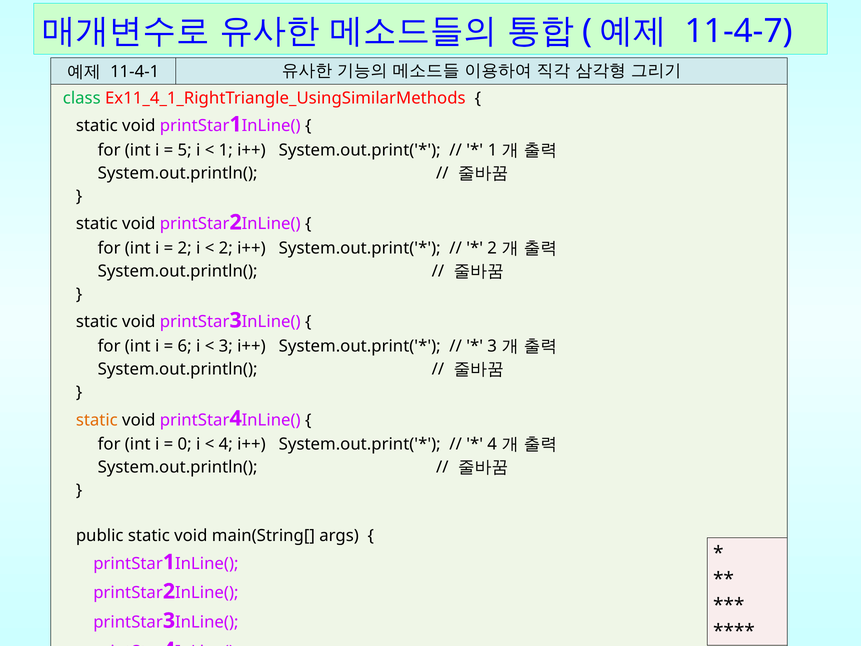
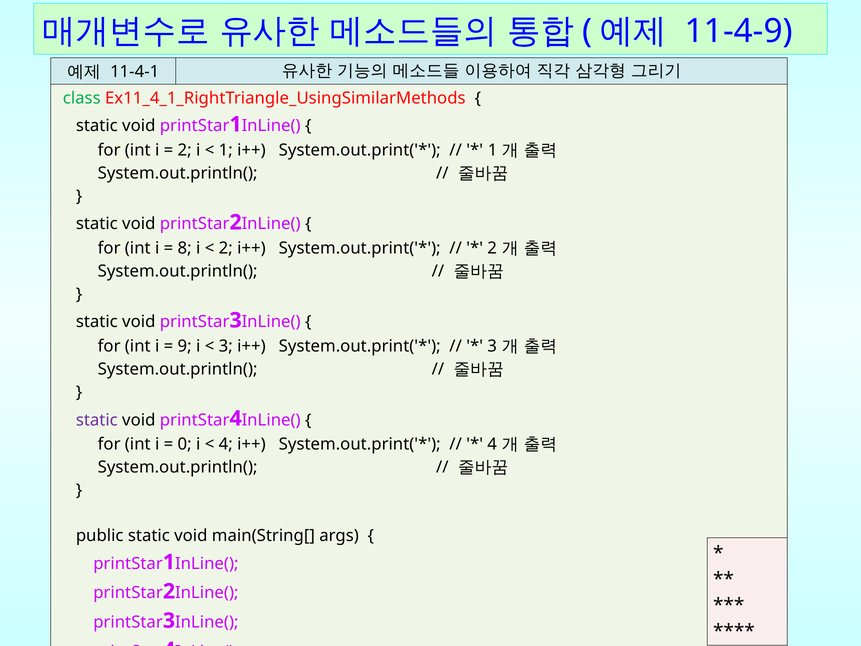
11-4-7: 11-4-7 -> 11-4-9 (739, 31)
5: 5 -> 2 (185, 150)
2: 2 -> 8 (185, 248)
6: 6 -> 9 (185, 346)
static colour: orange -> purple (97, 420)
